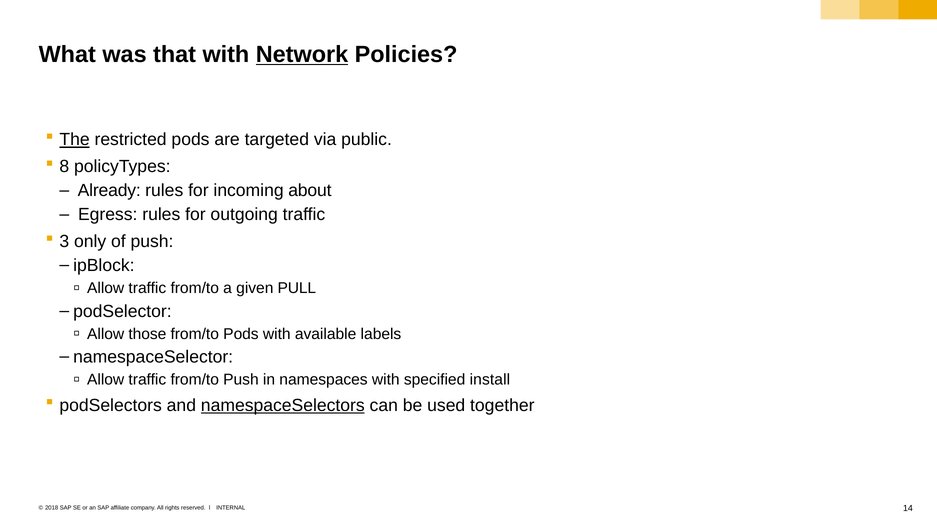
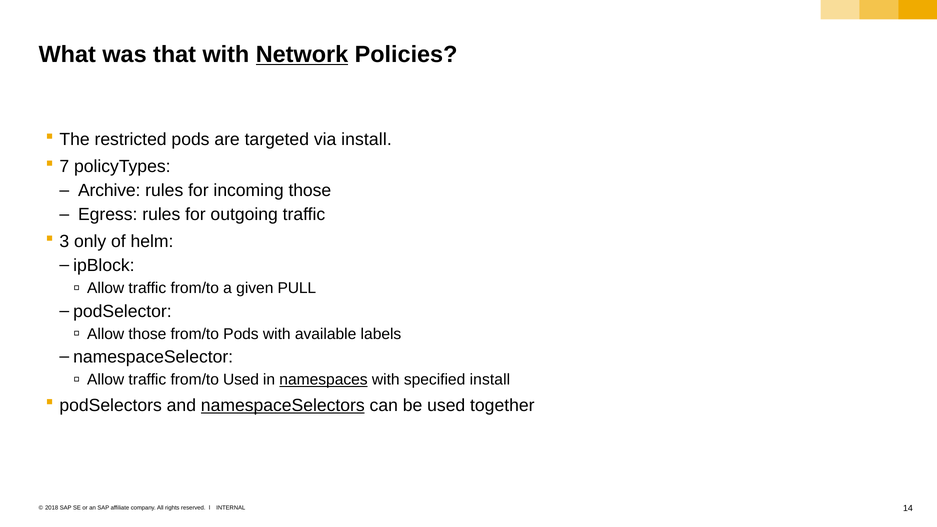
The underline: present -> none (75, 140)
via public: public -> install (366, 140)
8: 8 -> 7 (64, 167)
Already: Already -> Archive (109, 191)
incoming about: about -> those (310, 191)
of push: push -> helm (152, 242)
from/to Push: Push -> Used (241, 380)
namespaces underline: none -> present (324, 380)
